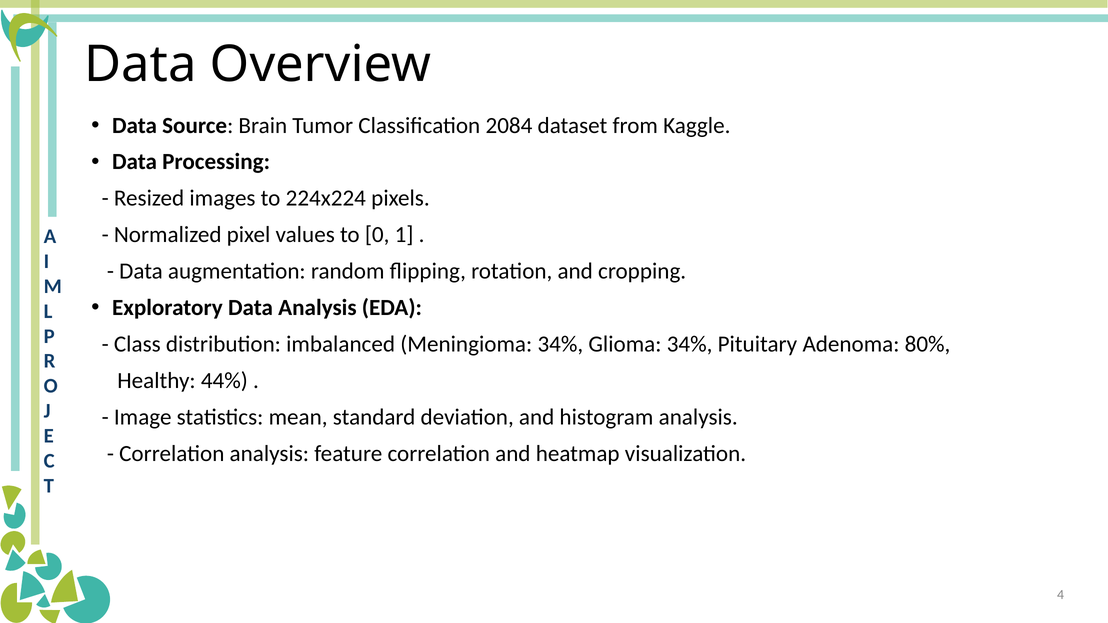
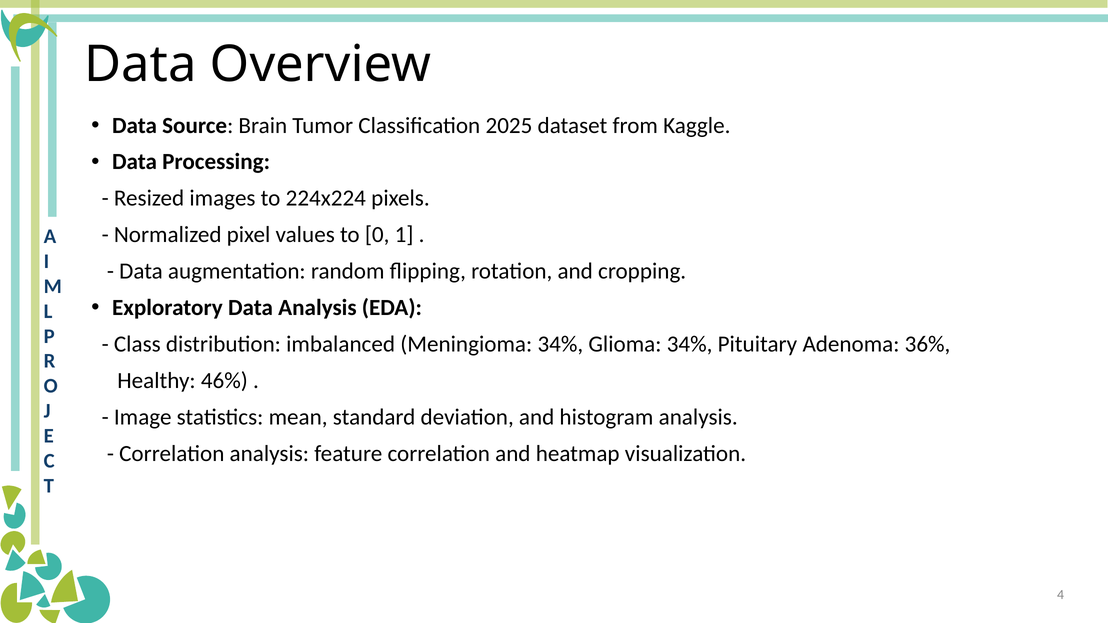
2084: 2084 -> 2025 (509, 125)
80%: 80% -> 36% (928, 344)
44%: 44% -> 46% (224, 381)
